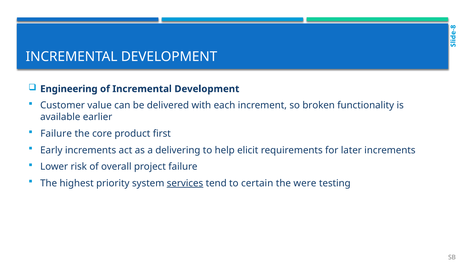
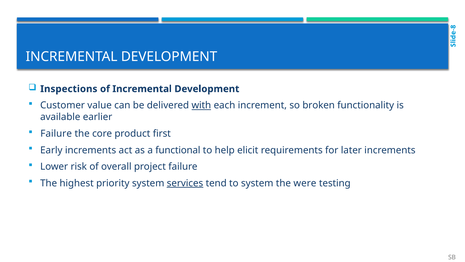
Engineering: Engineering -> Inspections (69, 89)
with underline: none -> present (201, 105)
delivering: delivering -> functional (178, 150)
to certain: certain -> system (257, 183)
